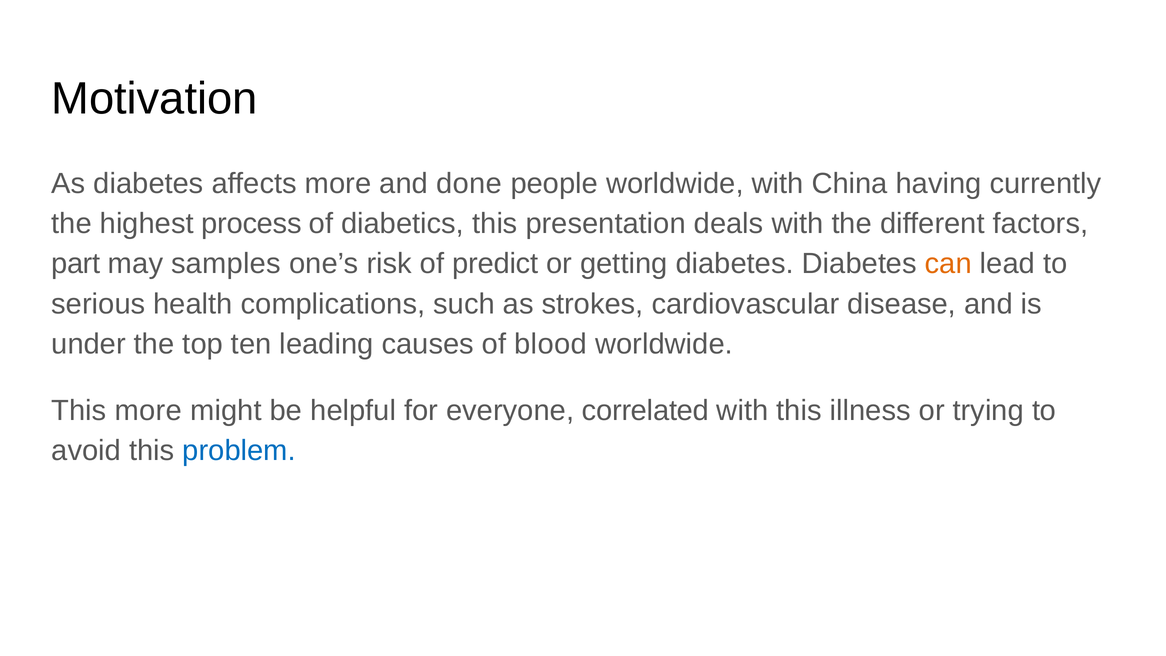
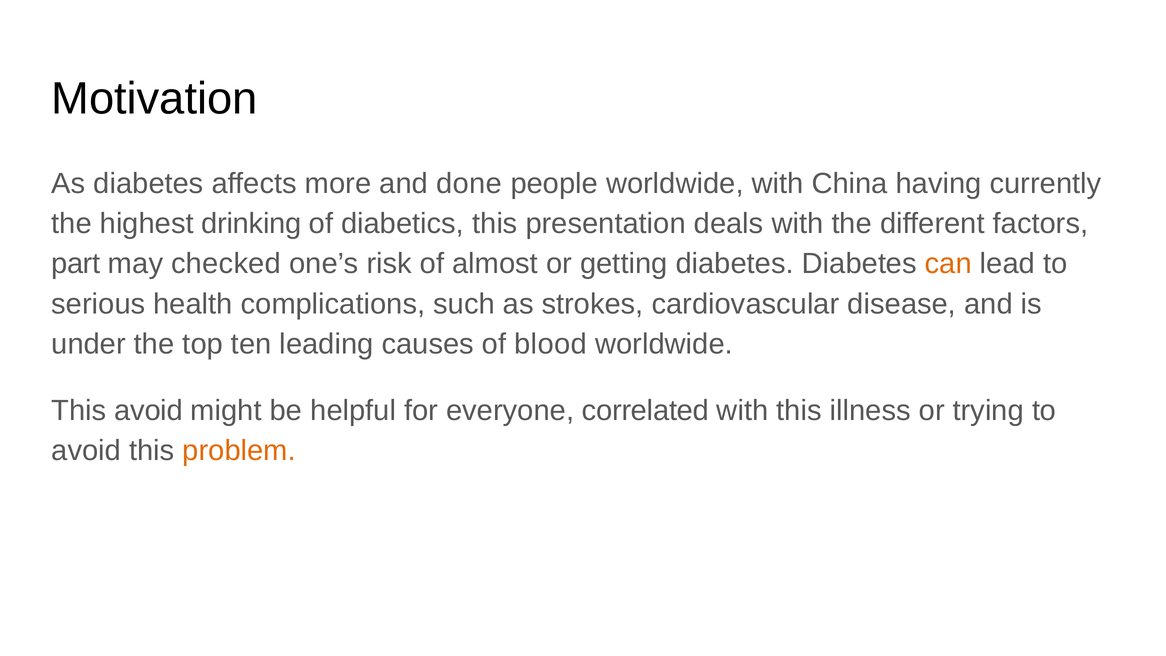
process: process -> drinking (251, 224)
samples: samples -> checked (226, 264)
predict: predict -> almost (495, 264)
This more: more -> avoid (149, 410)
problem colour: blue -> orange (239, 451)
